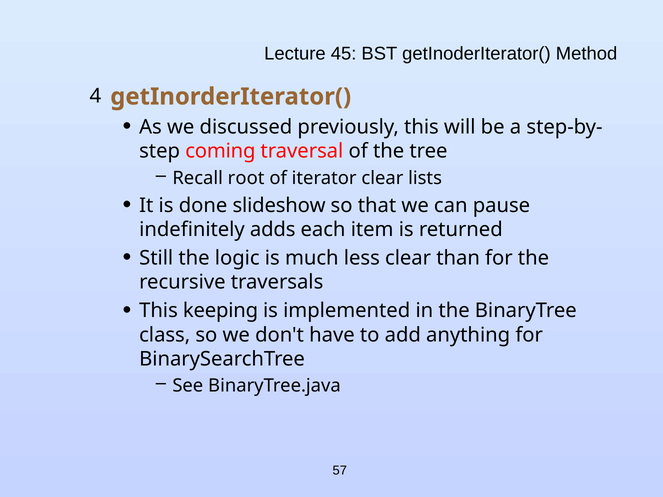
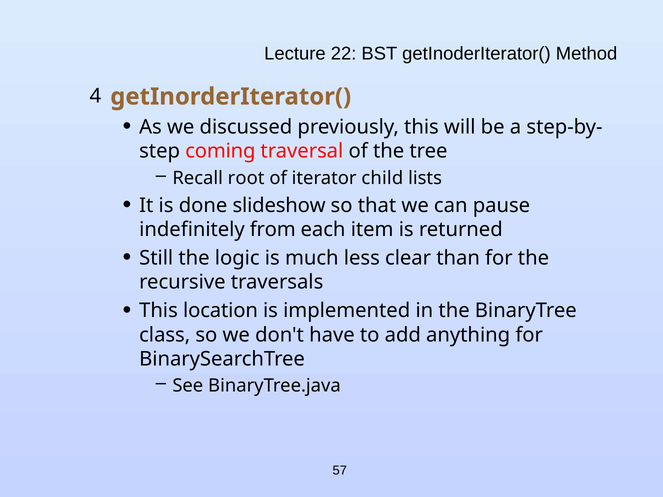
45: 45 -> 22 (344, 54)
iterator clear: clear -> child (382, 178)
adds: adds -> from (273, 230)
keeping: keeping -> location (221, 311)
